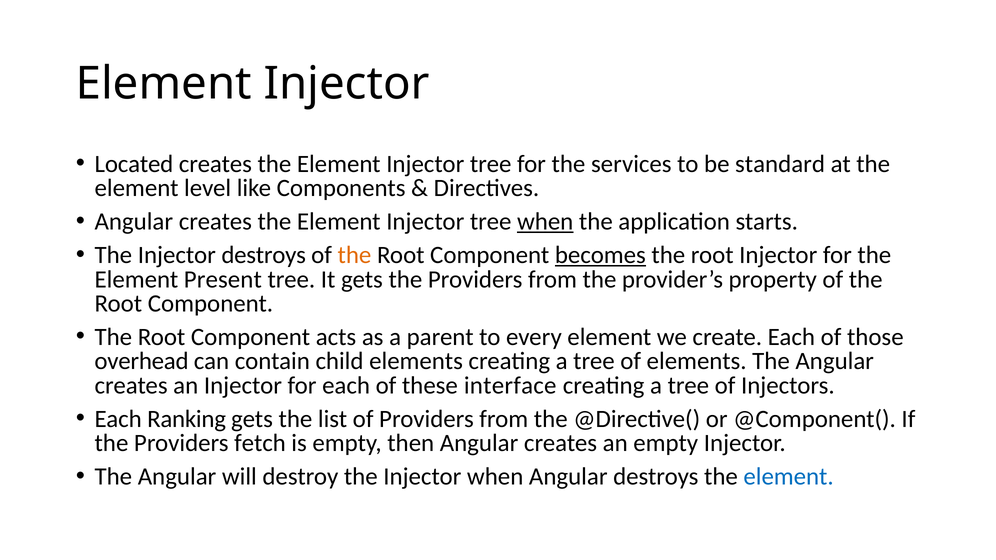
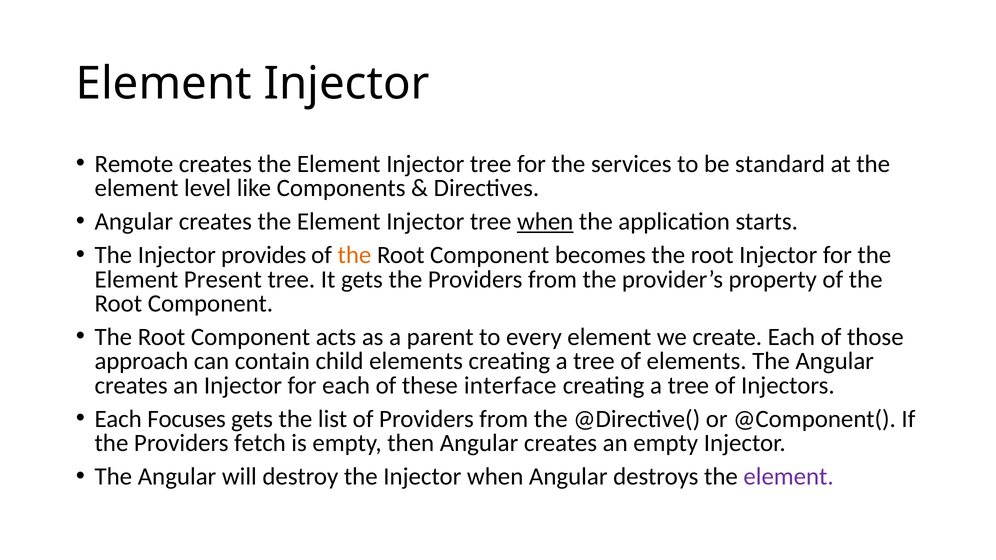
Located: Located -> Remote (134, 164)
Injector destroys: destroys -> provides (264, 255)
becomes underline: present -> none (600, 255)
overhead: overhead -> approach (142, 361)
Ranking: Ranking -> Focuses (187, 419)
element colour: blue -> purple (789, 477)
